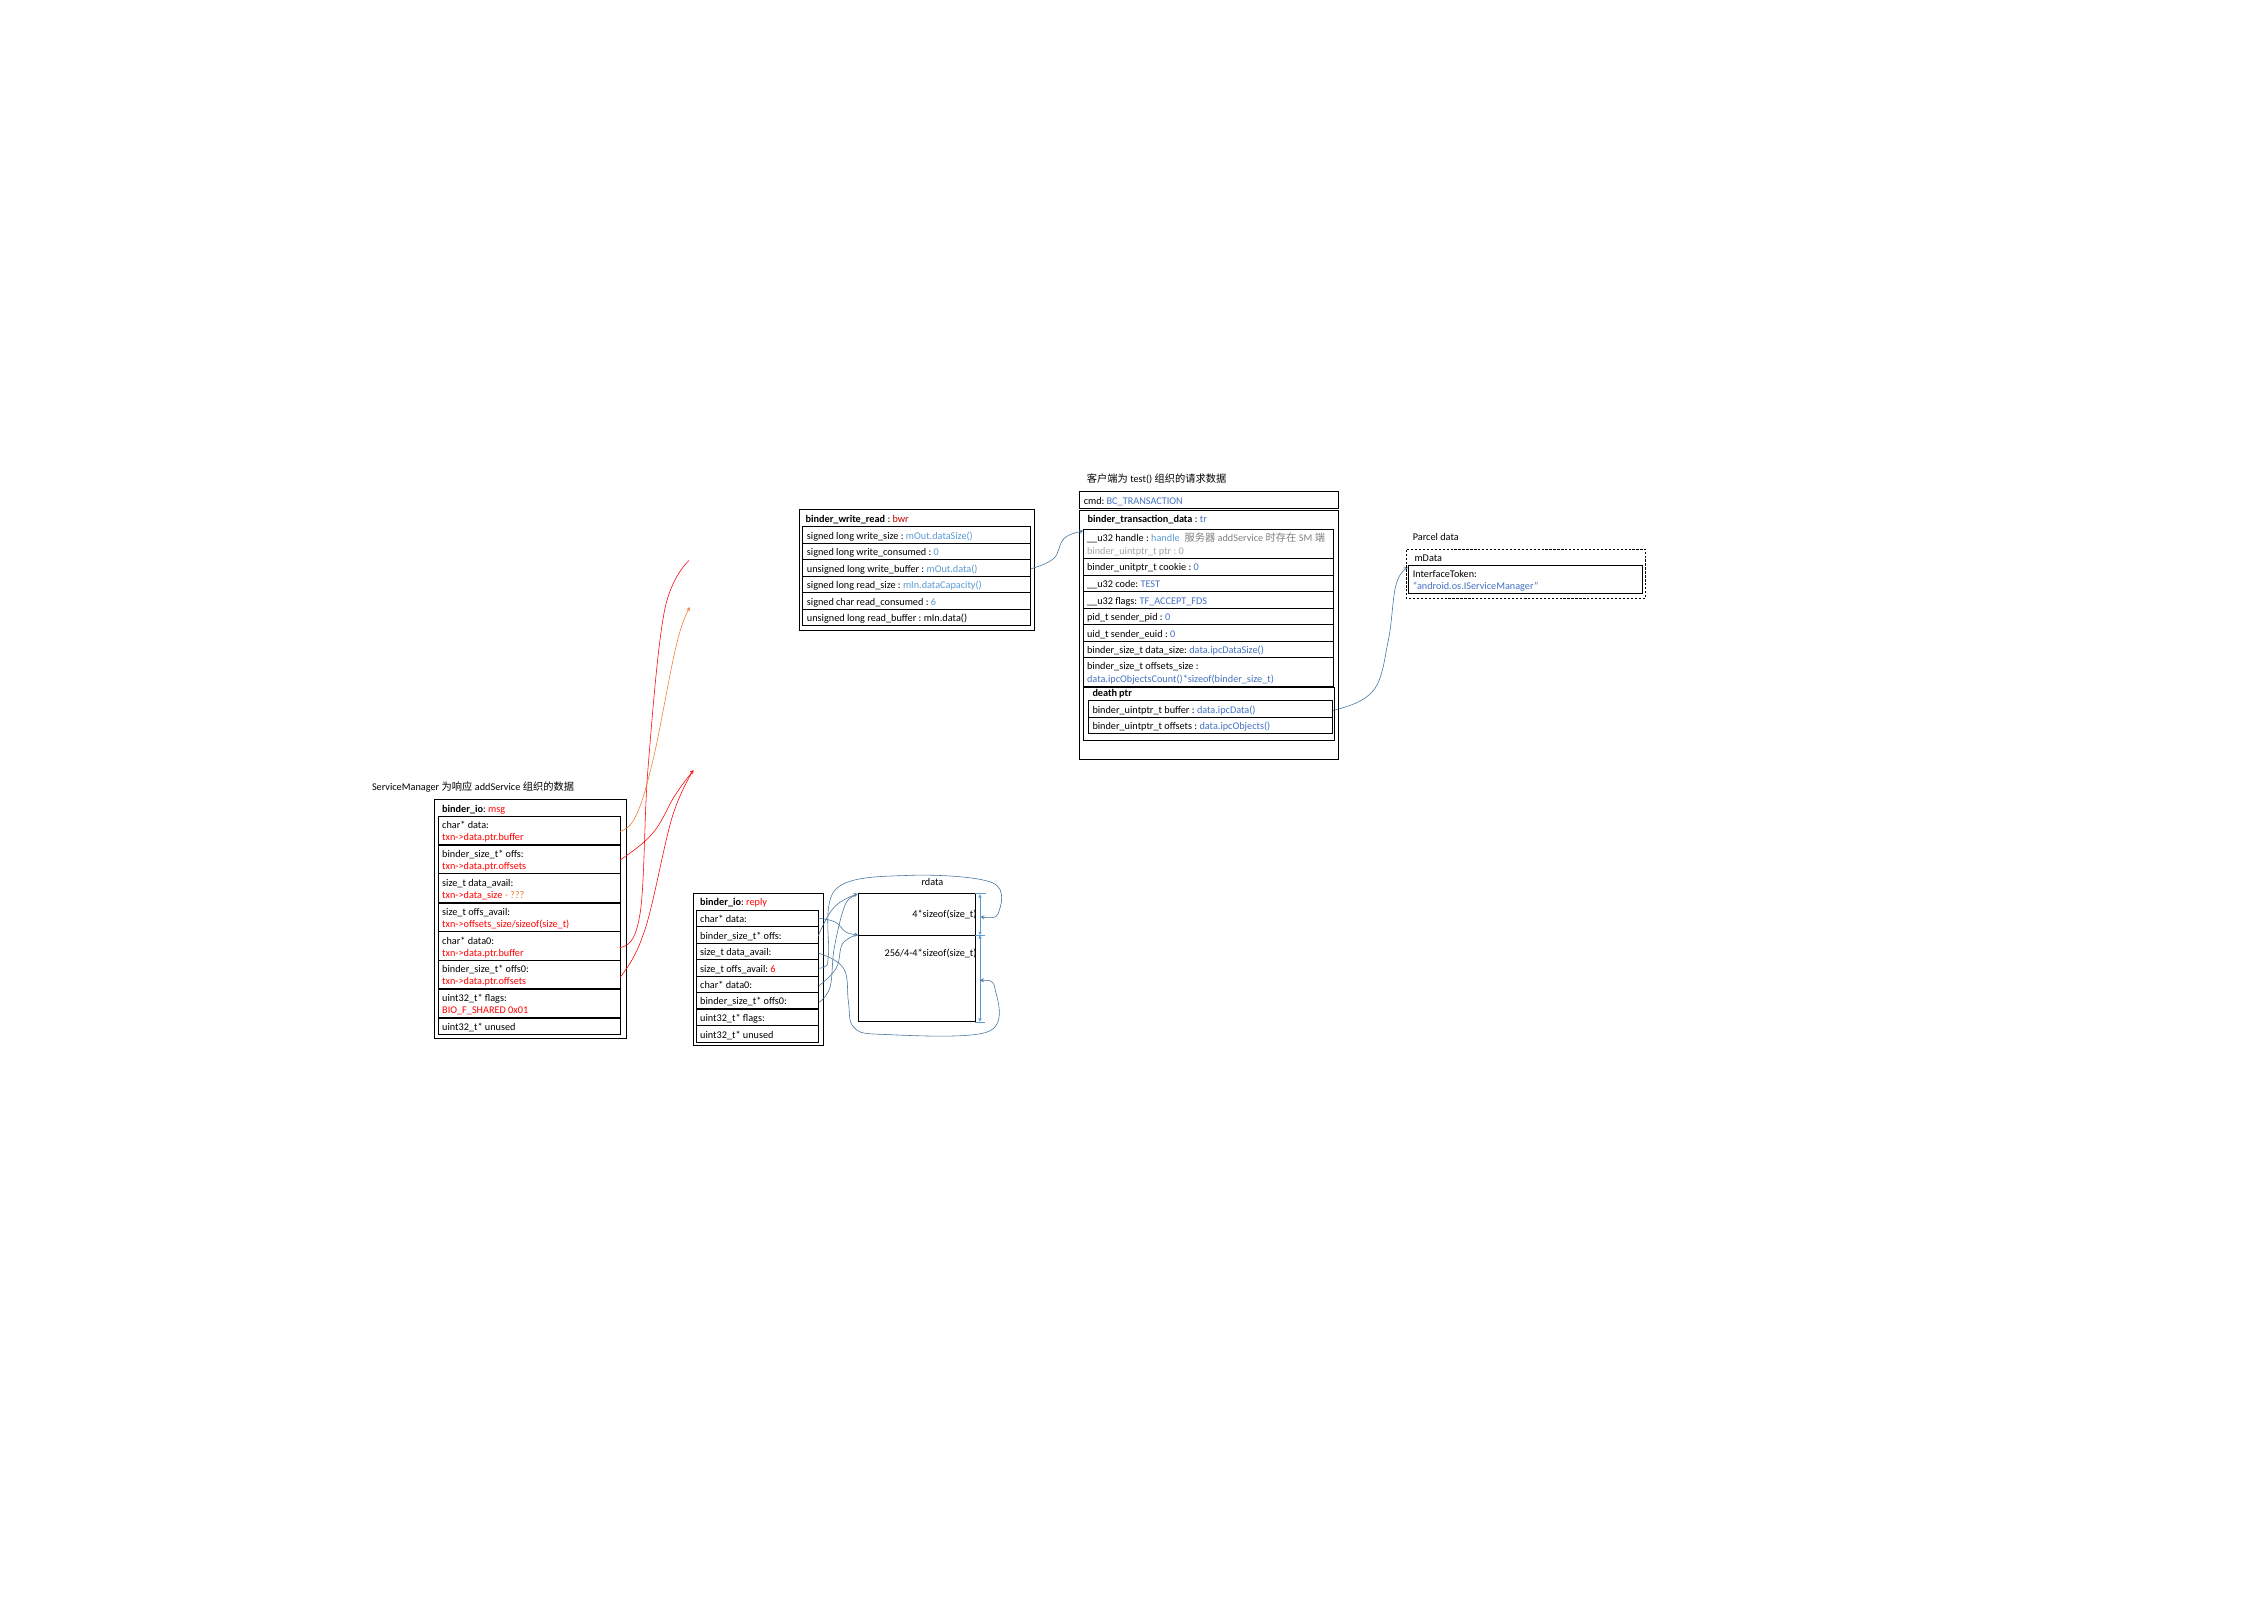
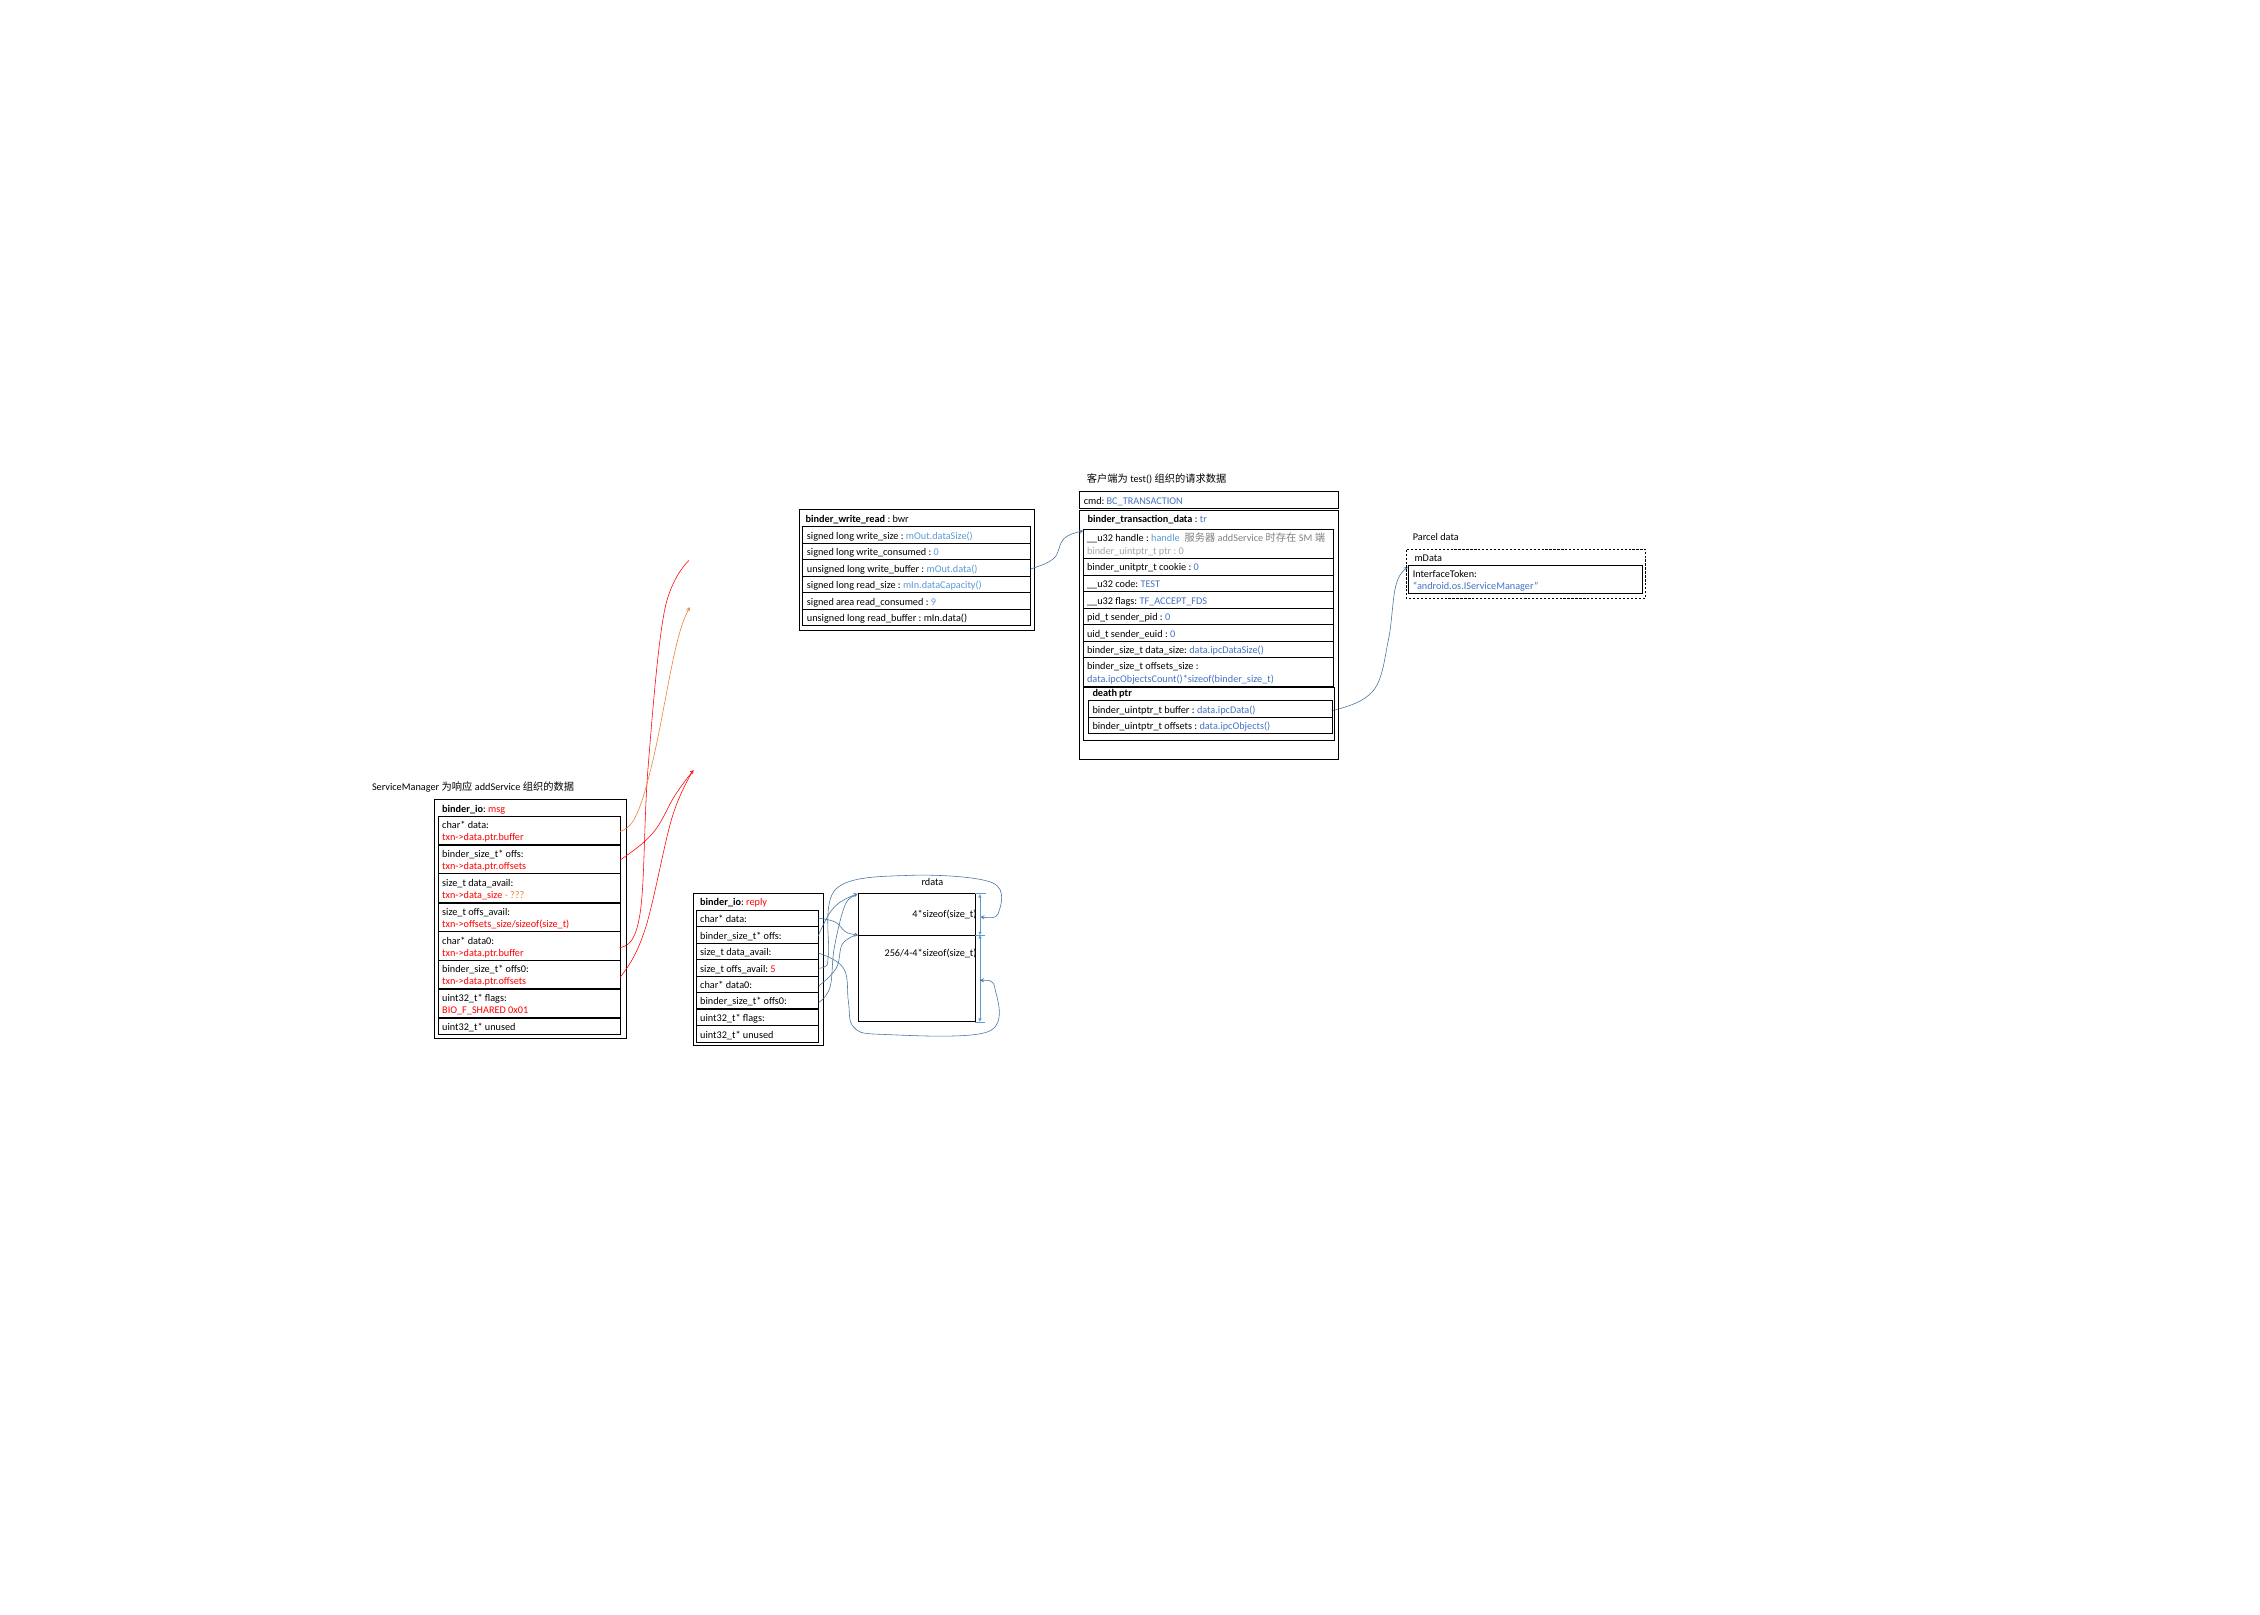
bwr colour: red -> black (901, 519)
char: char -> area (845, 601)
6: 6 -> 9 (933, 601)
offs_avail 6: 6 -> 5 (773, 968)
